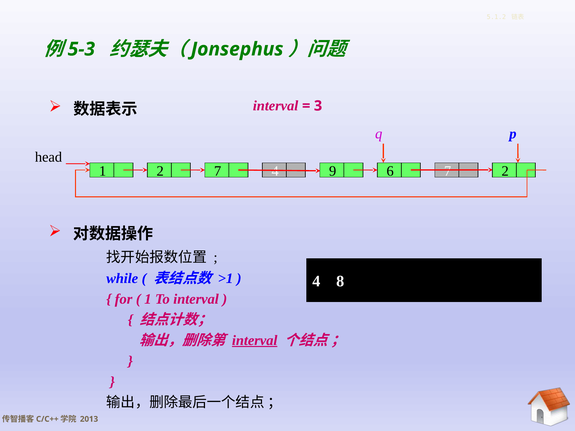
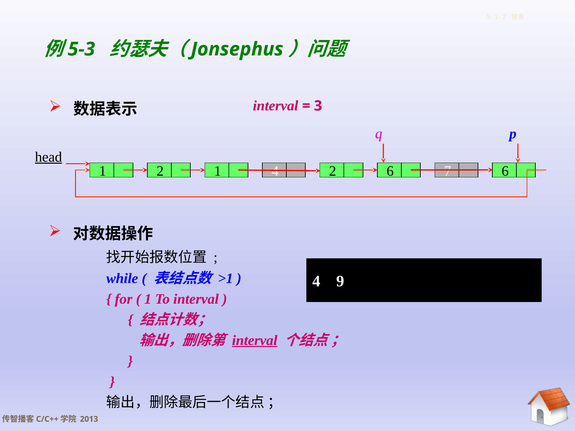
head underline: none -> present (48, 157)
2 7: 7 -> 1 (218, 171)
4 9: 9 -> 2 (333, 171)
7 2: 2 -> 6 (505, 171)
4 8: 8 -> 9 (340, 281)
